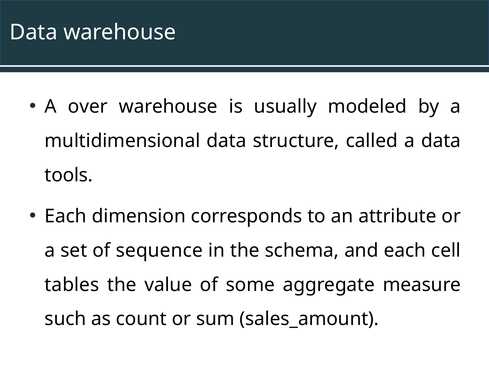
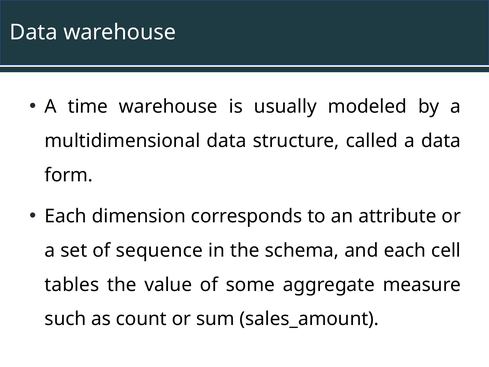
over: over -> time (88, 107)
tools: tools -> form (69, 175)
